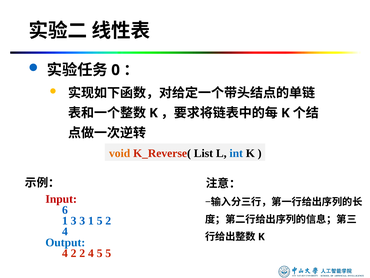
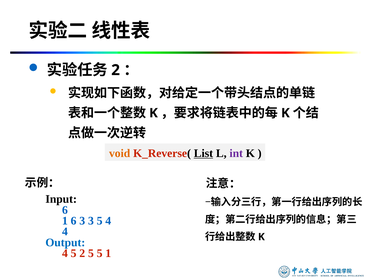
0: 0 -> 2 (116, 70)
List underline: none -> present (203, 153)
int colour: blue -> purple (236, 153)
Input colour: red -> black (61, 199)
1 3: 3 -> 6 (74, 220)
3 1: 1 -> 3 (91, 220)
5 2: 2 -> 4 (108, 220)
4 2: 2 -> 5 (74, 253)
4: 4 -> 5 (91, 253)
5 5: 5 -> 1 (108, 253)
